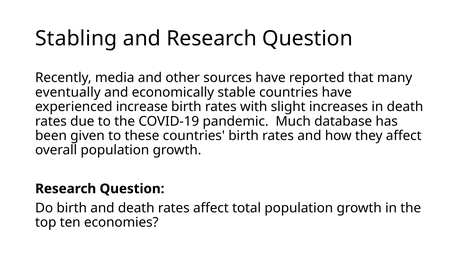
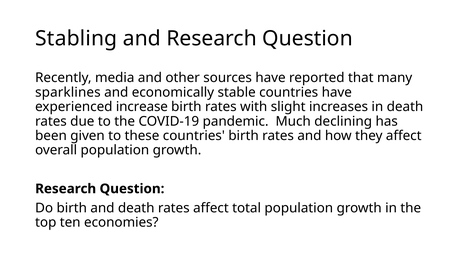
eventually: eventually -> sparklines (68, 92)
database: database -> declining (343, 121)
